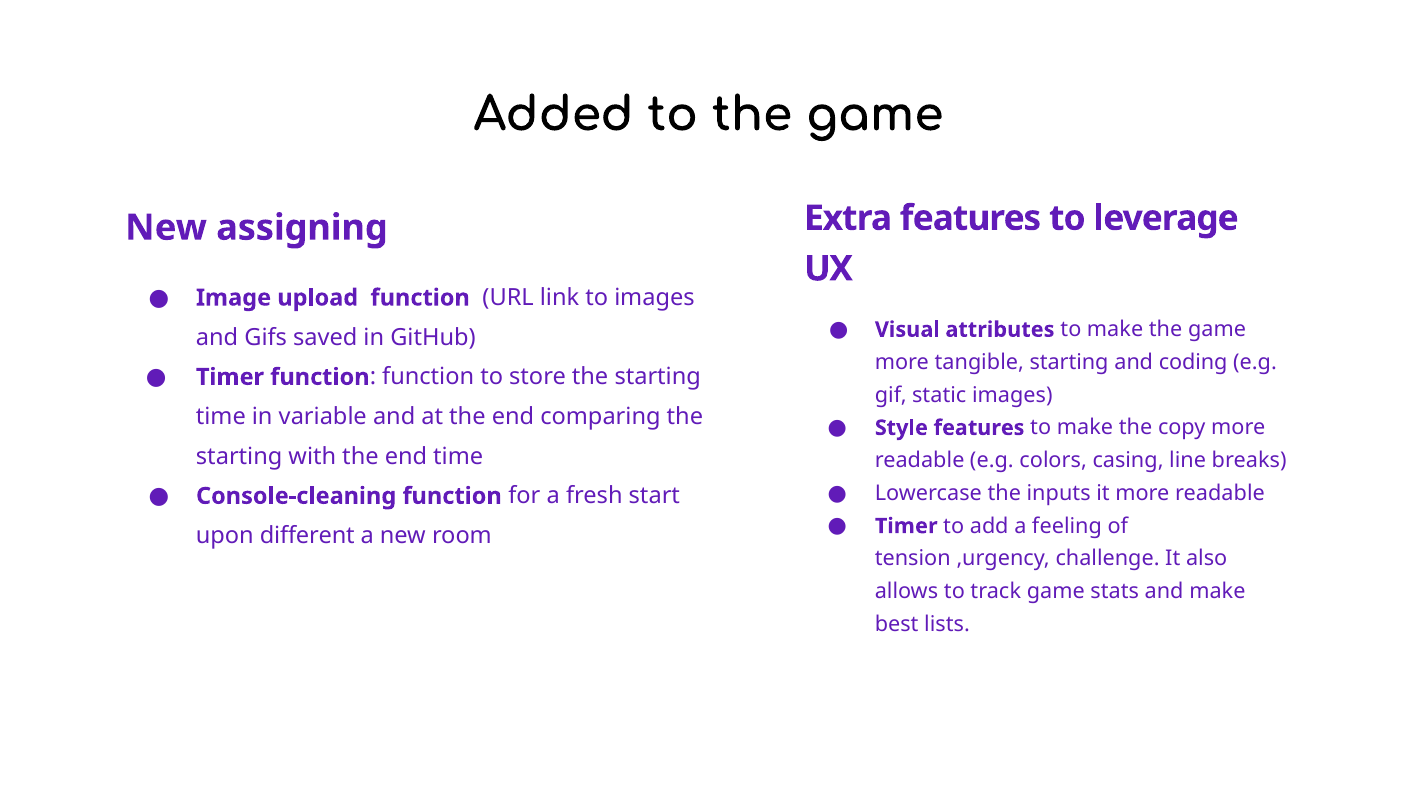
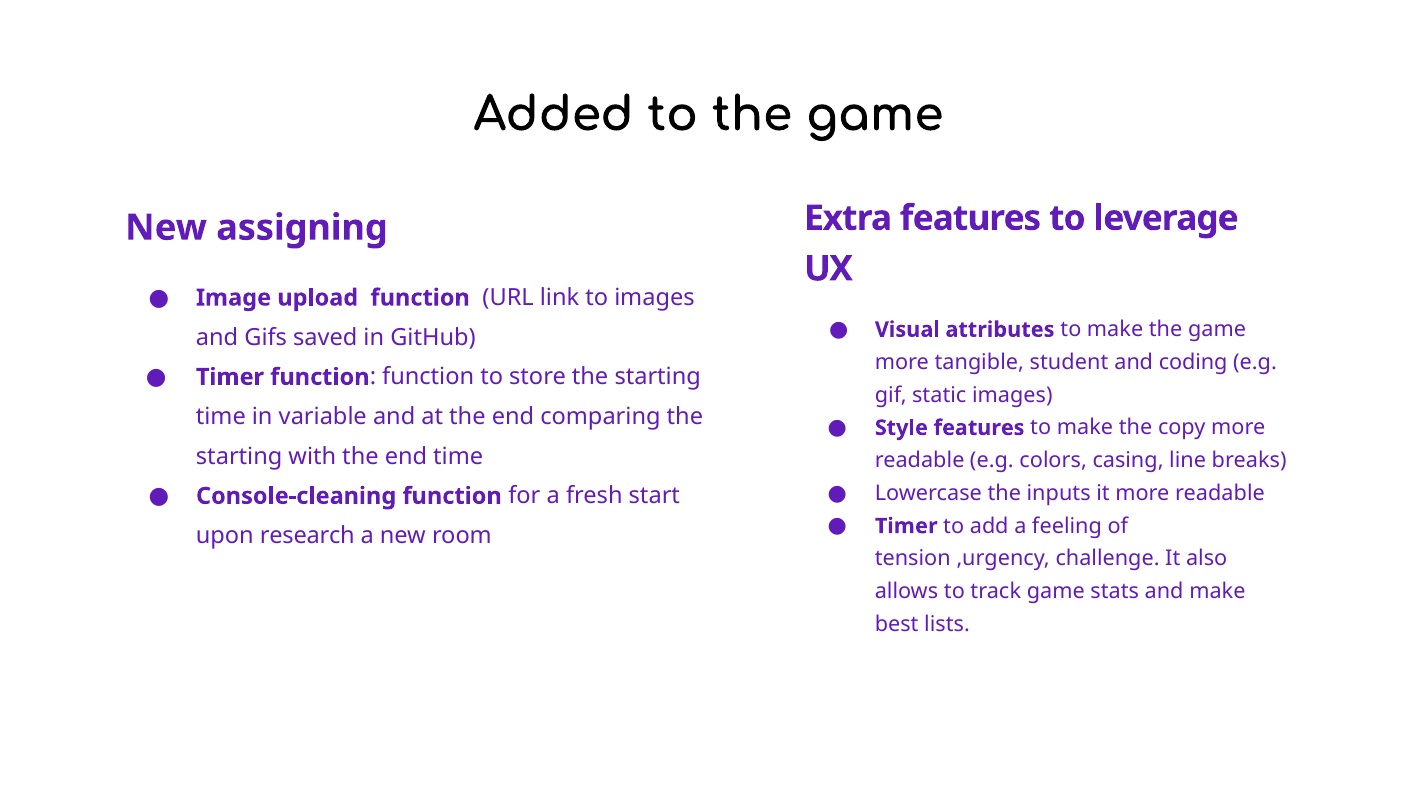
tangible starting: starting -> student (1069, 362)
different: different -> research (307, 536)
